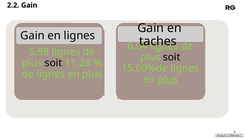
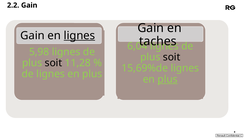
lignes underline: none -> present (79, 35)
